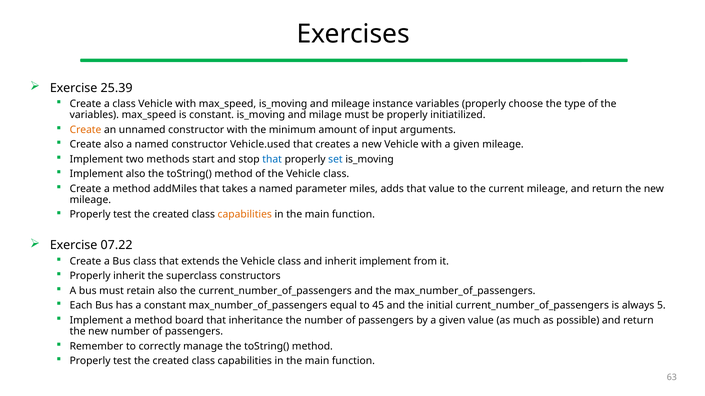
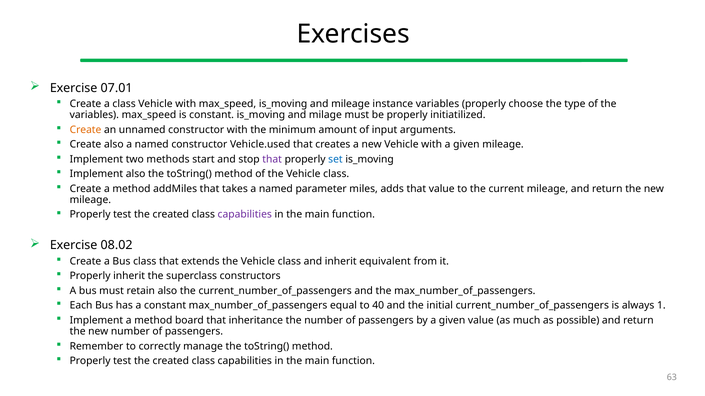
25.39: 25.39 -> 07.01 (117, 88)
that colour: blue -> purple (272, 159)
capabilities colour: orange -> purple (245, 215)
07.22: 07.22 -> 08.02 (117, 246)
inherit implement: implement -> equivalent (385, 262)
45: 45 -> 40 (378, 306)
5: 5 -> 1 (661, 306)
